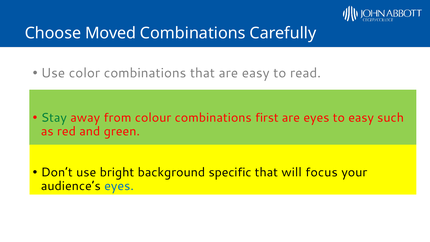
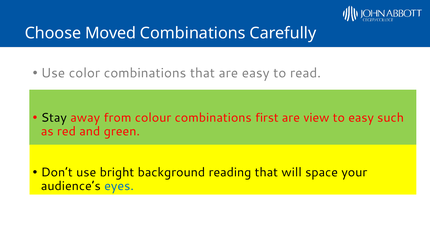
Stay colour: green -> black (54, 118)
are eyes: eyes -> view (316, 118)
specific: specific -> reading (230, 172)
focus: focus -> space (322, 172)
